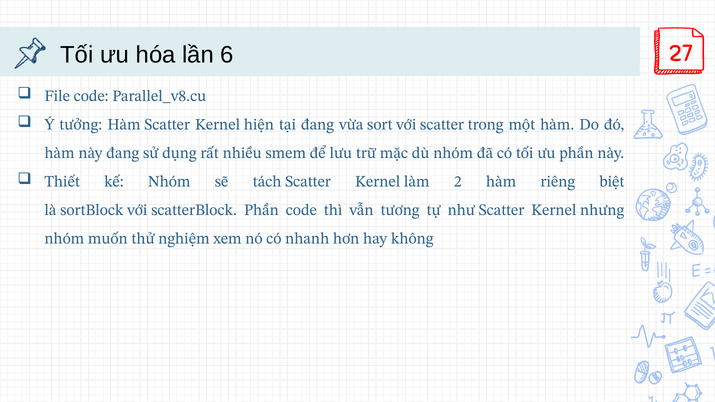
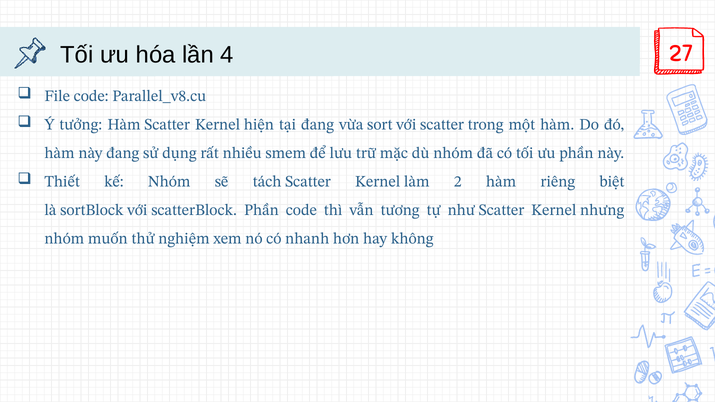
6: 6 -> 4 (227, 55)
